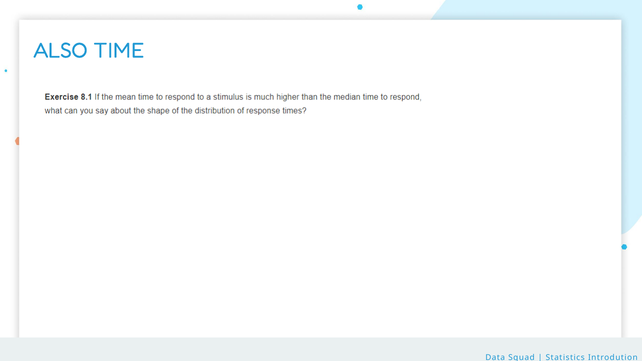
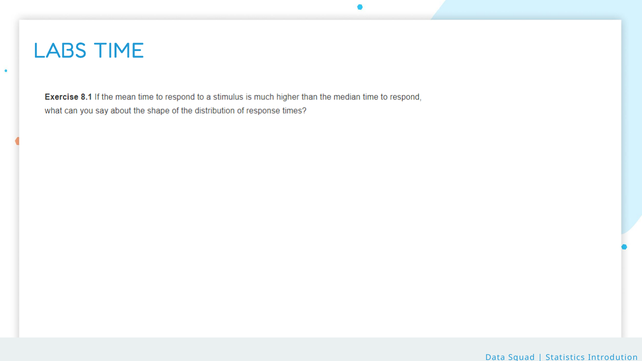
ALSO: ALSO -> LABS (60, 50)
